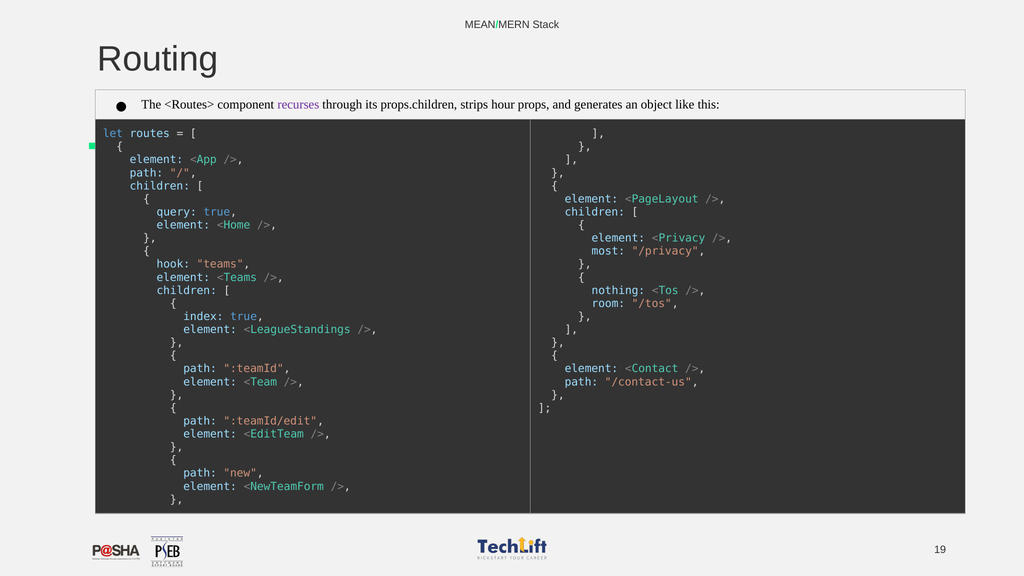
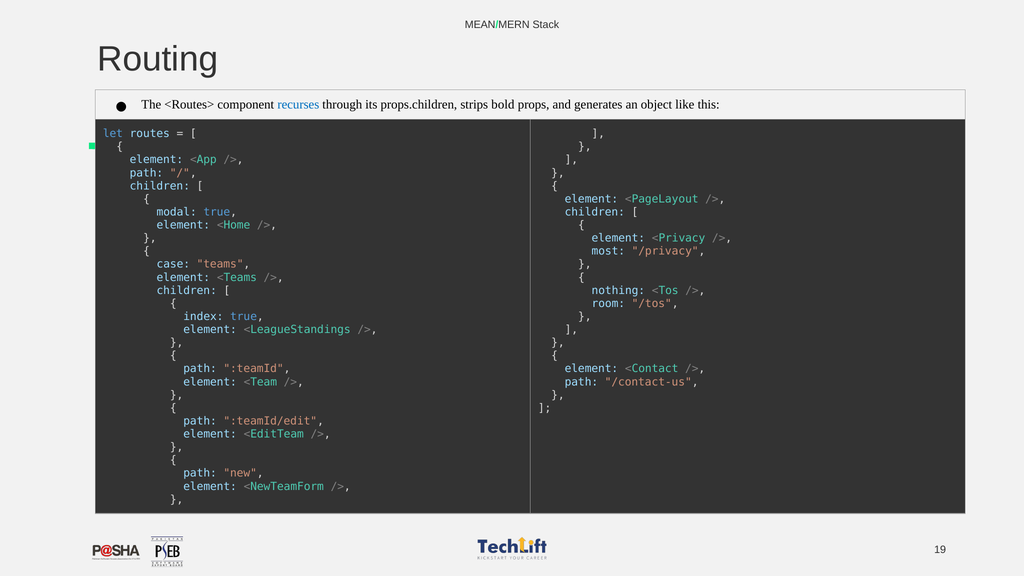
recurses colour: purple -> blue (298, 105)
hour: hour -> bold (503, 105)
query: query -> modal (177, 212)
hook: hook -> case (173, 264)
